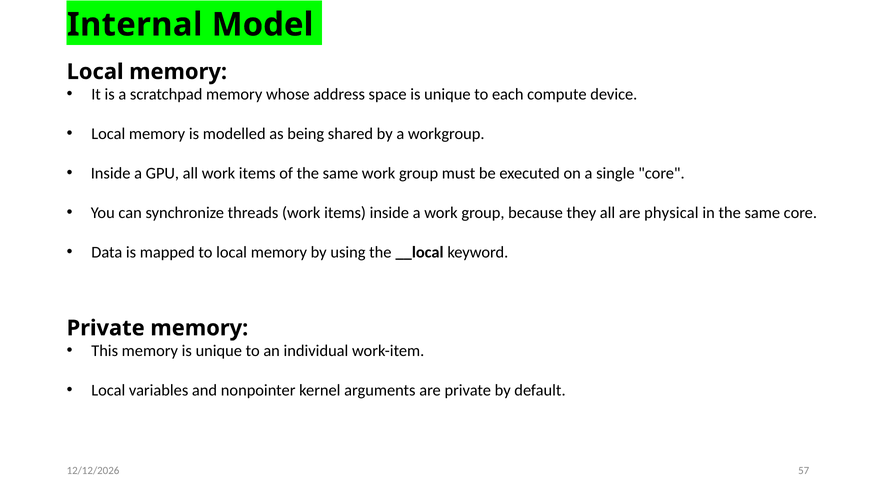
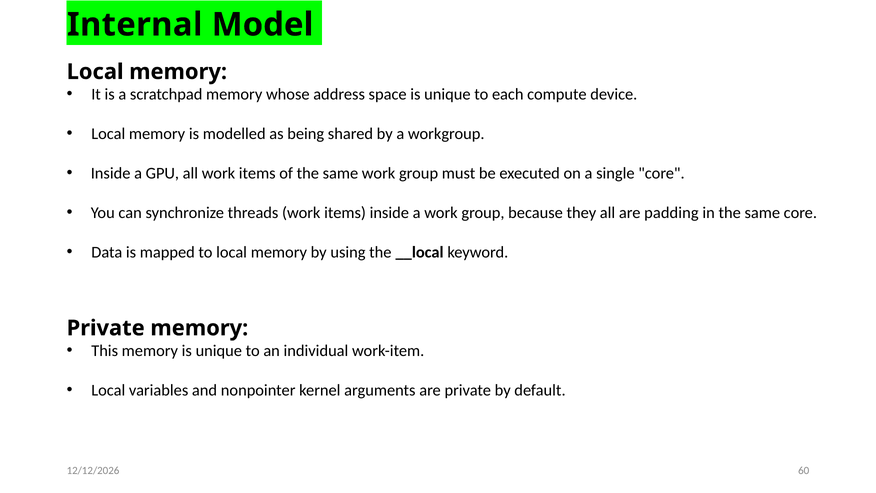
physical: physical -> padding (671, 213)
57: 57 -> 60 (804, 470)
